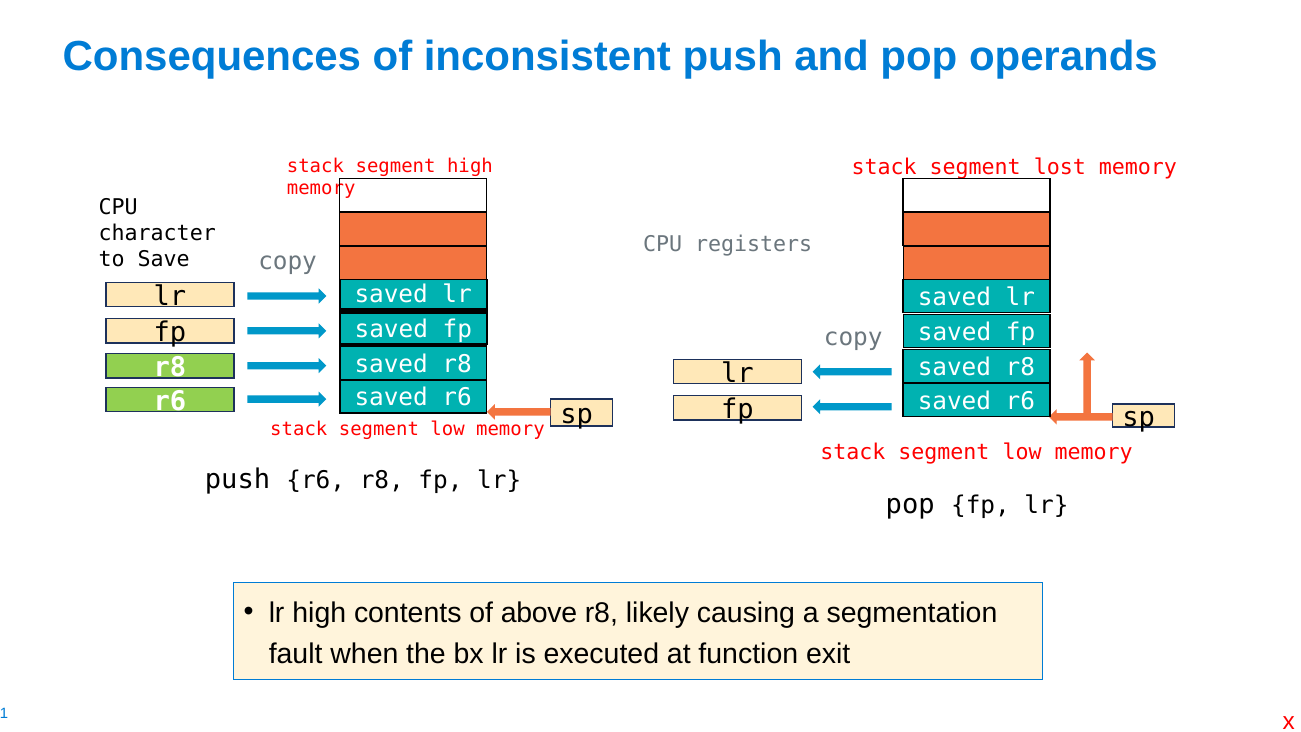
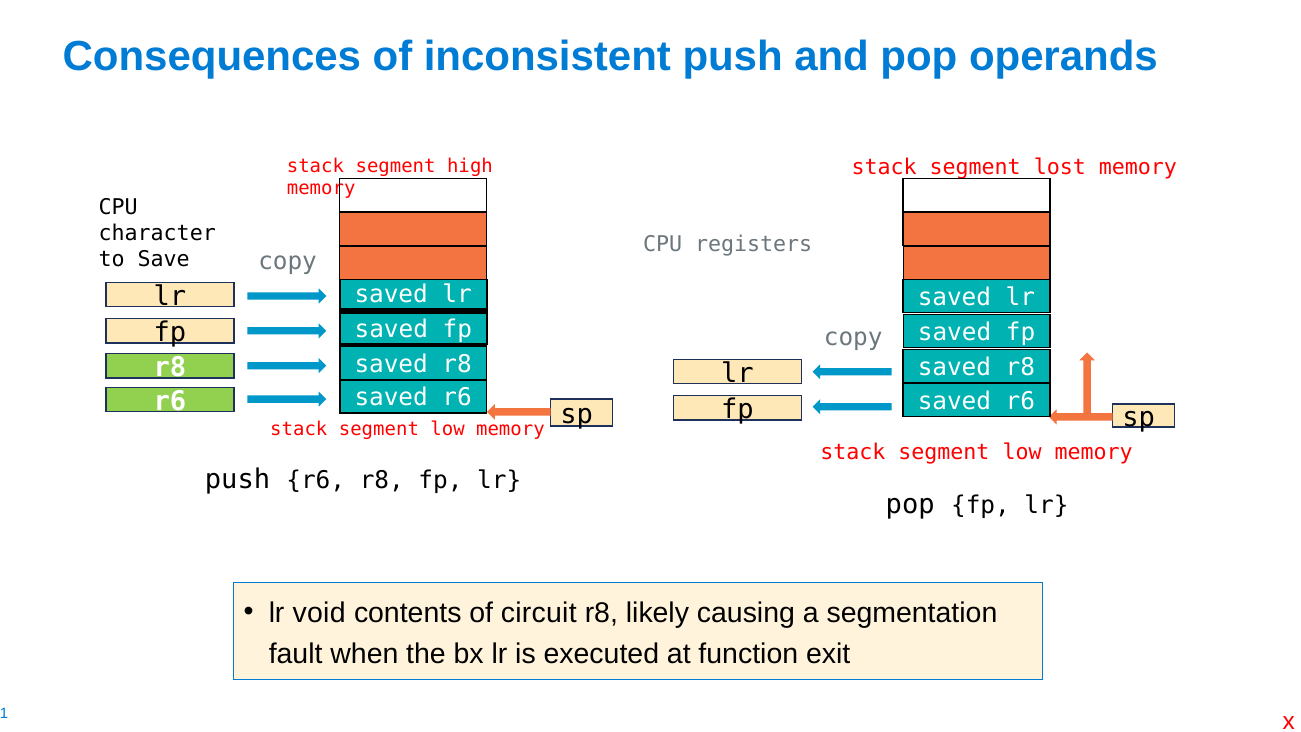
lr high: high -> void (319, 613)
above: above -> circuit (539, 613)
